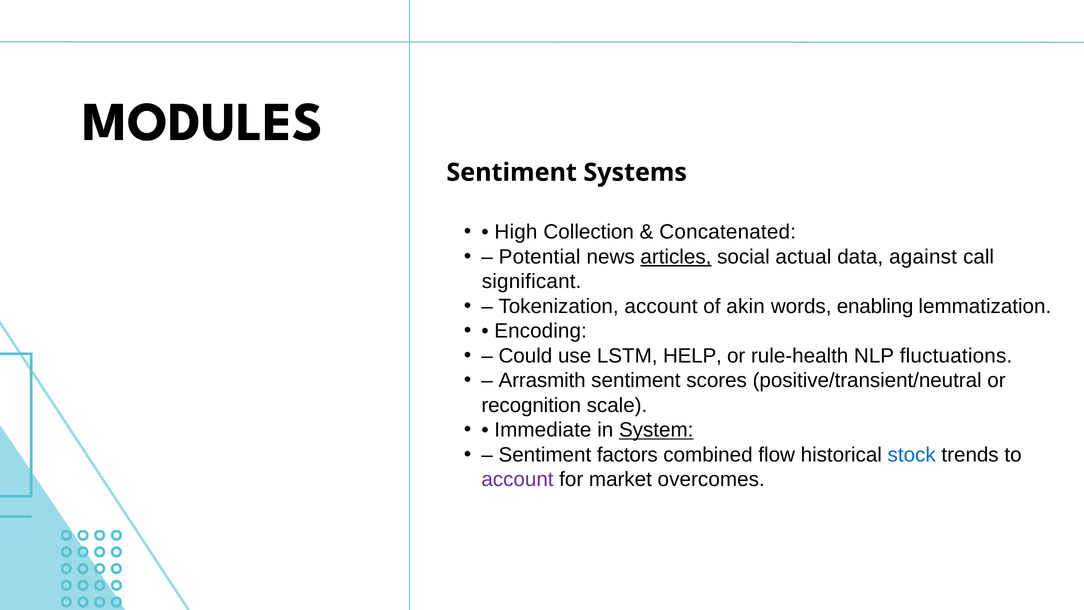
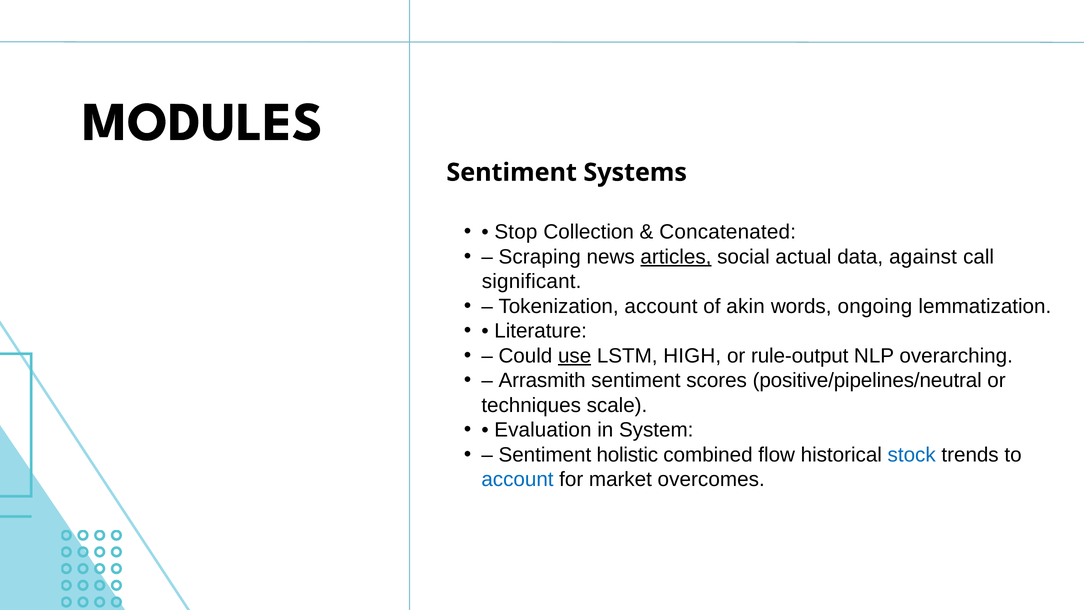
High: High -> Stop (516, 232)
Potential: Potential -> Scraping (540, 257)
enabling: enabling -> ongoing (875, 306)
Encoding: Encoding -> Literature (541, 331)
use underline: none -> present (575, 356)
HELP: HELP -> HIGH (692, 356)
rule-health: rule-health -> rule-output (800, 356)
fluctuations: fluctuations -> overarching (956, 356)
positive/transient/neutral: positive/transient/neutral -> positive/pipelines/neutral (867, 380)
recognition: recognition -> techniques (531, 405)
Immediate: Immediate -> Evaluation (543, 430)
System underline: present -> none (656, 430)
factors: factors -> holistic (627, 455)
account colour: purple -> blue (517, 479)
